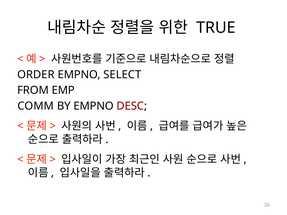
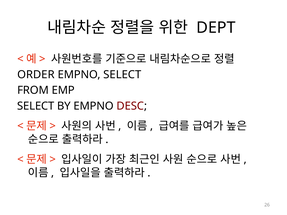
TRUE: TRUE -> DEPT (216, 28)
COMM: COMM -> SELECT (36, 106)
